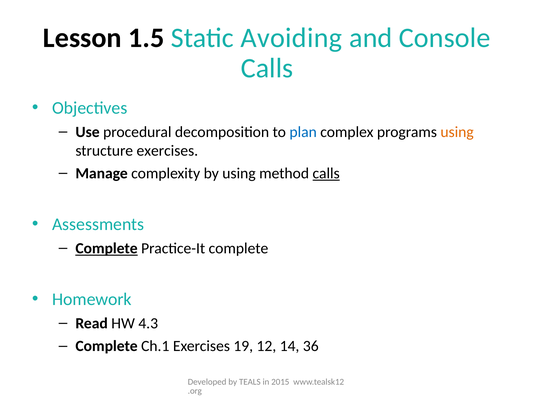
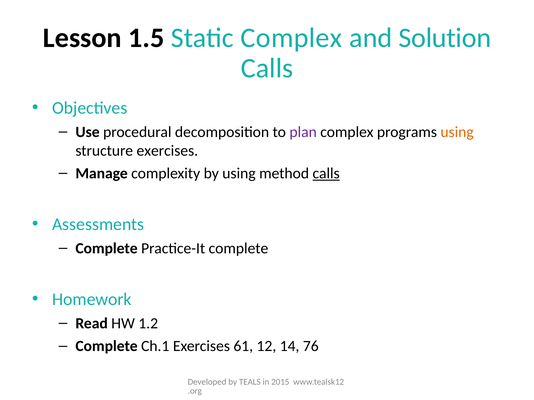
Static Avoiding: Avoiding -> Complex (291, 38)
Console: Console -> Solution (445, 38)
plan colour: blue -> purple (303, 132)
Complete underline: present -> none (107, 249)
4.3: 4.3 -> 1.2 (148, 324)
19: 19 -> 61 (243, 347)
36: 36 -> 76 (311, 347)
